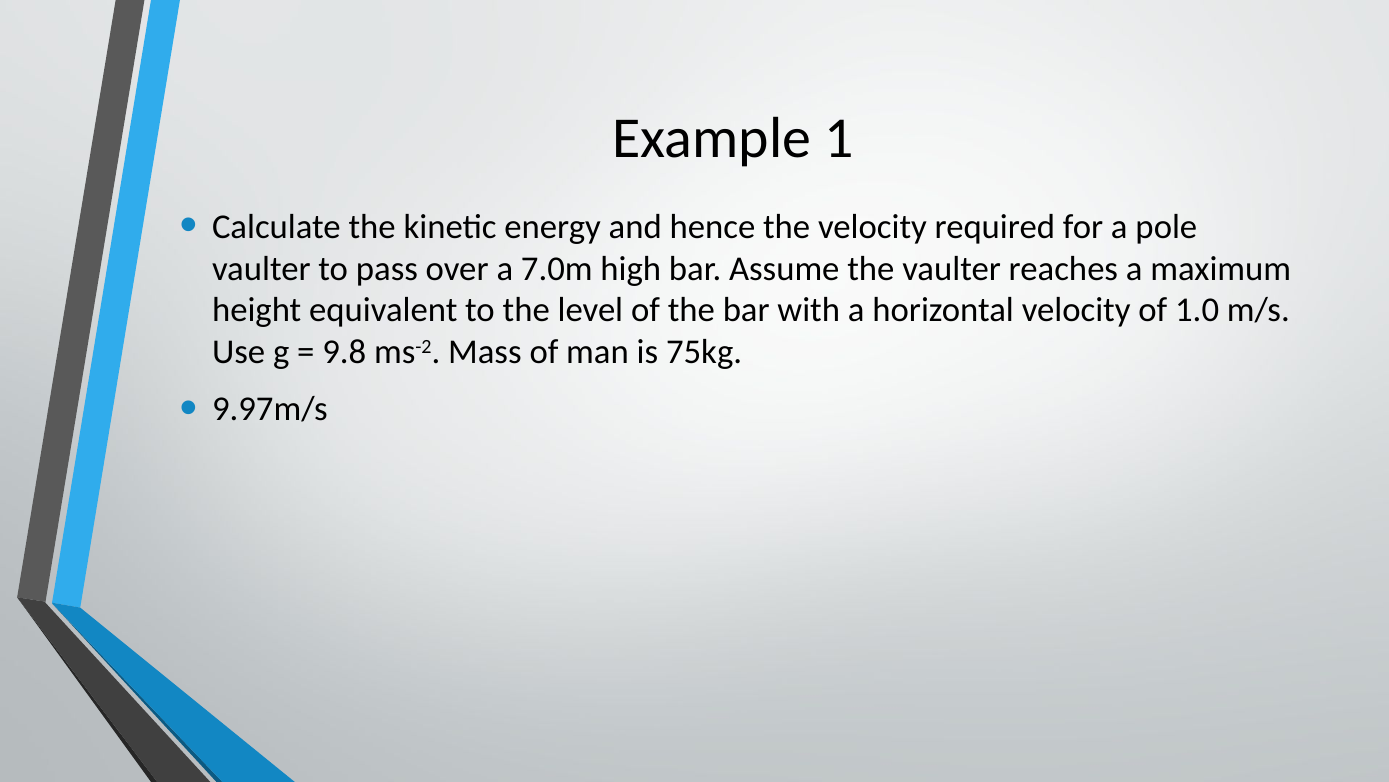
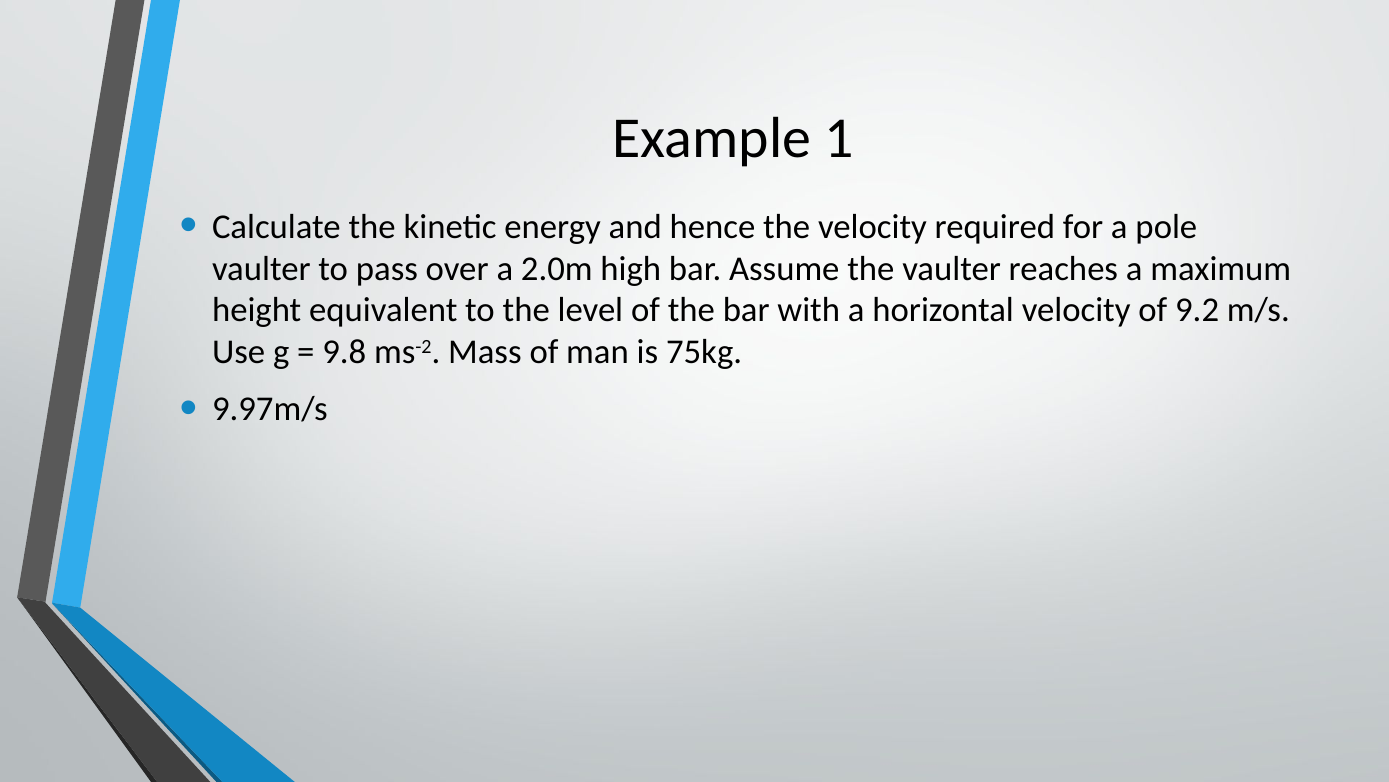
7.0m: 7.0m -> 2.0m (557, 268)
1.0: 1.0 -> 9.2 (1197, 310)
